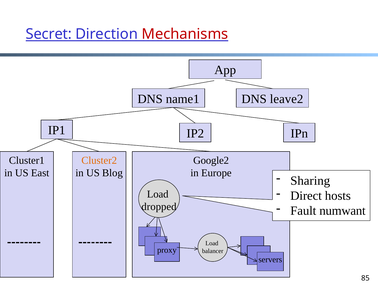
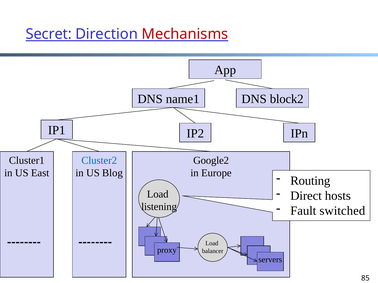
leave2: leave2 -> block2 (287, 99)
Cluster2 colour: orange -> blue (99, 161)
Sharing: Sharing -> Routing (310, 181)
dropped: dropped -> listening (159, 207)
numwant: numwant -> switched (342, 211)
